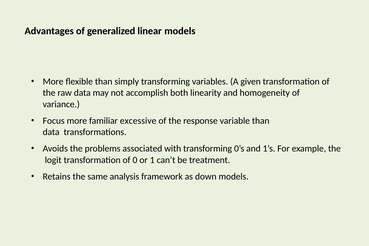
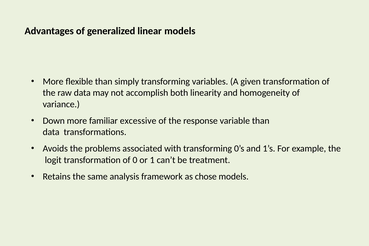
Focus: Focus -> Down (54, 121)
down: down -> chose (206, 177)
